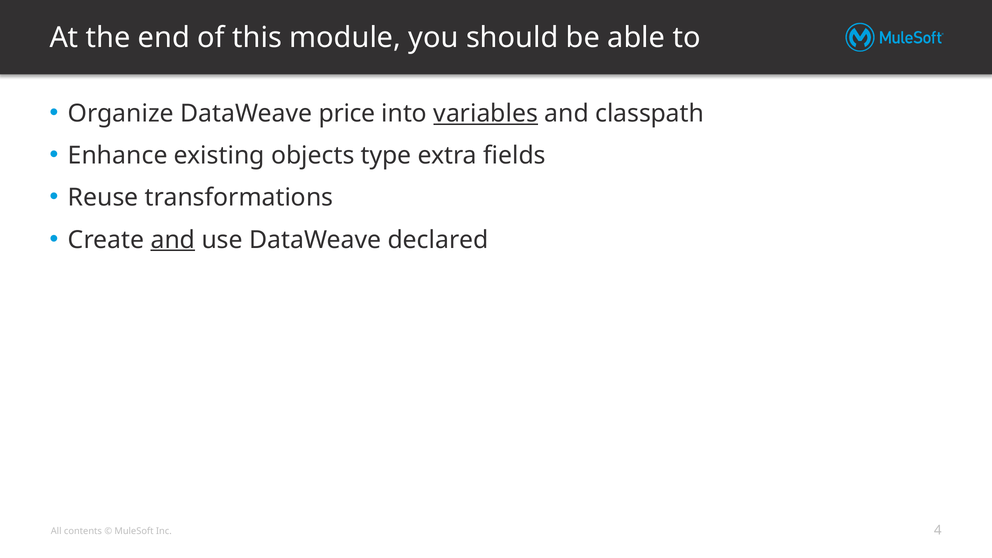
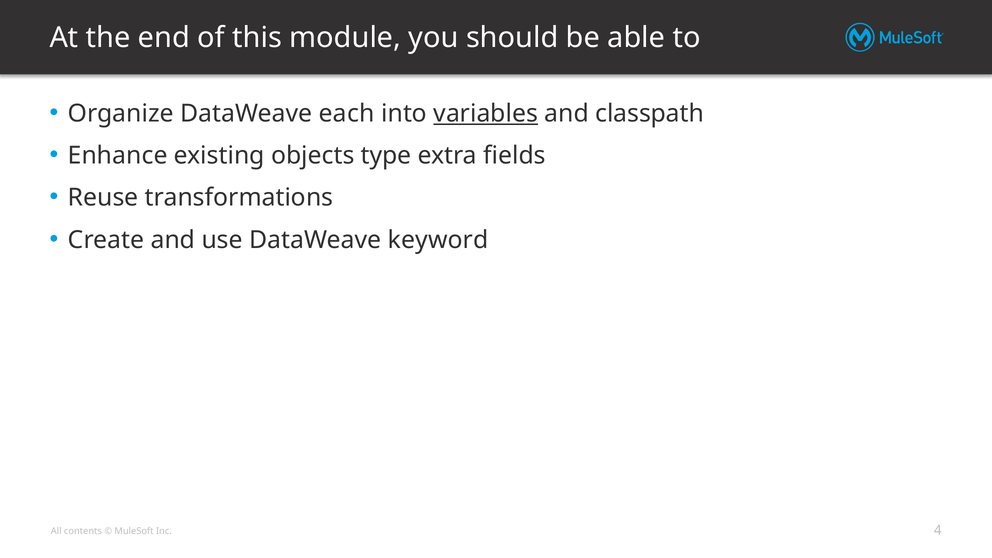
price: price -> each (347, 113)
and underline: present -> none (173, 240)
declared: declared -> keyword (438, 240)
